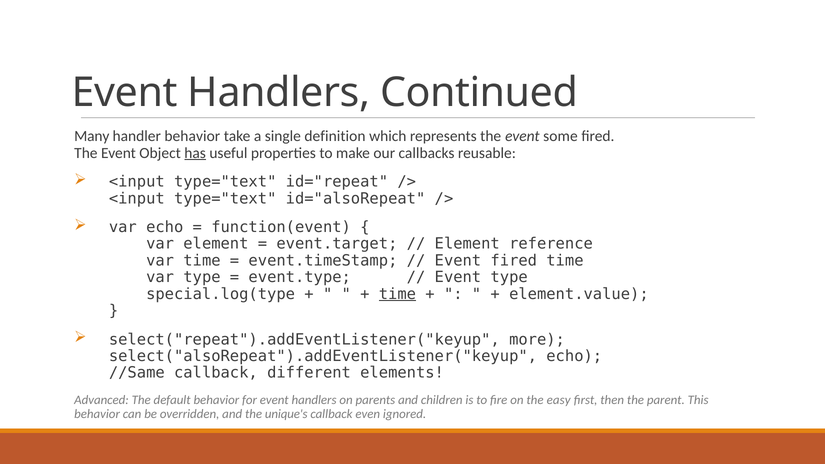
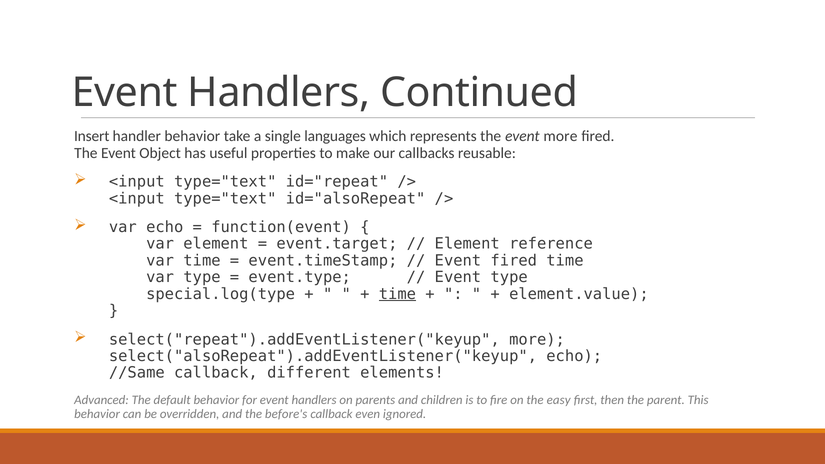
Many: Many -> Insert (92, 136)
definition: definition -> languages (335, 136)
event some: some -> more (560, 136)
has underline: present -> none (195, 153)
unique's: unique's -> before's (286, 414)
